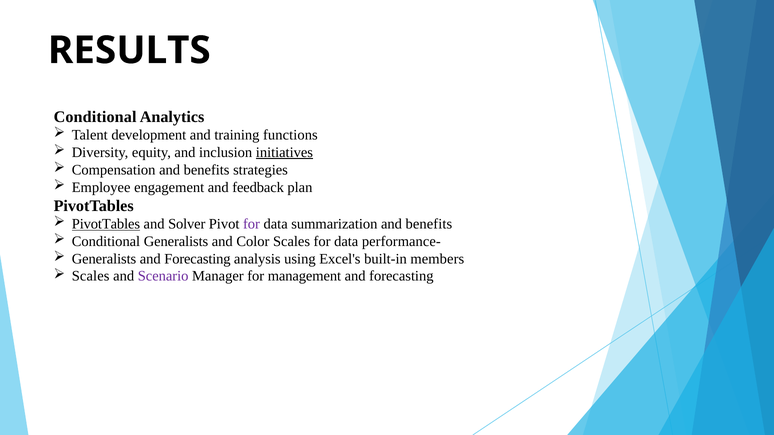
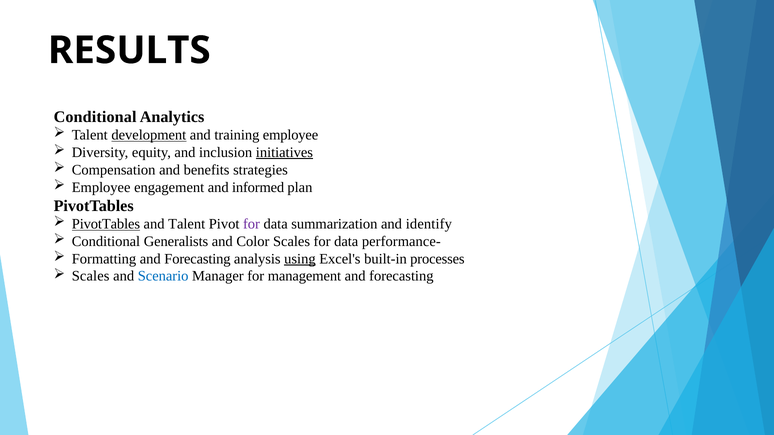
development underline: none -> present (149, 135)
training functions: functions -> employee (291, 135)
feedback: feedback -> informed (258, 187)
and Solver: Solver -> Talent (187, 224)
summarization and benefits: benefits -> identify (429, 224)
Generalists: Generalists -> Formatting (104, 259)
using underline: none -> present (300, 259)
members: members -> processes (437, 259)
Scenario colour: purple -> blue (163, 276)
